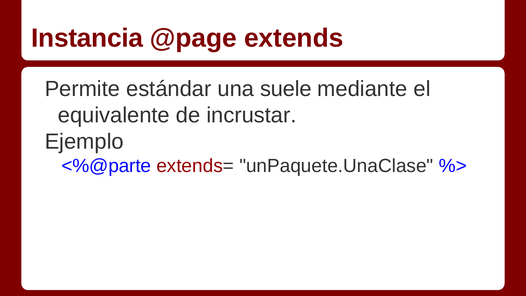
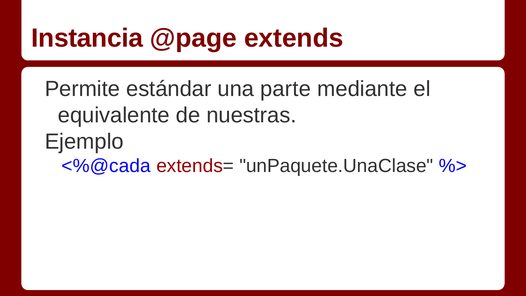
suele: suele -> parte (286, 89)
incrustar: incrustar -> nuestras (251, 115)
<%@parte: <%@parte -> <%@cada (106, 166)
